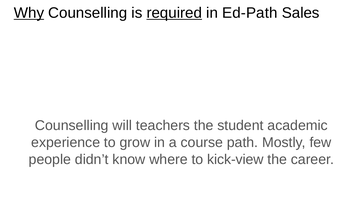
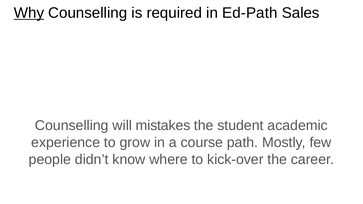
required underline: present -> none (174, 13)
teachers: teachers -> mistakes (163, 126)
kick-view: kick-view -> kick-over (235, 160)
